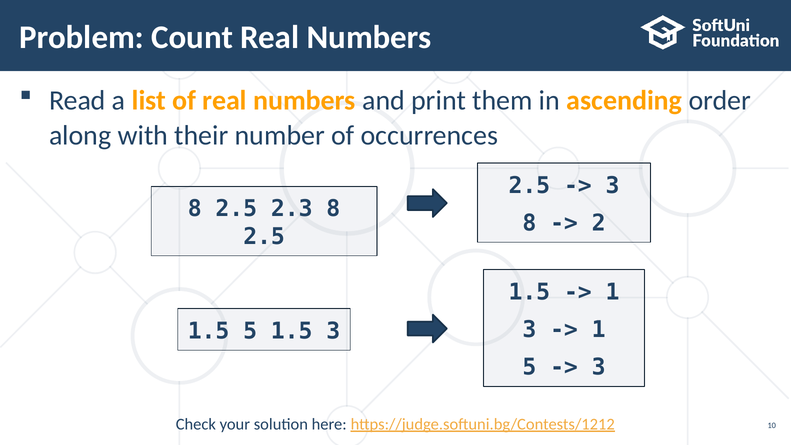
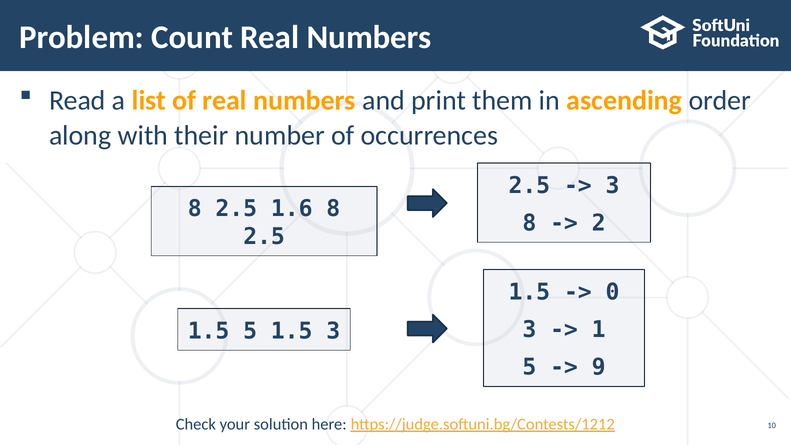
2.3: 2.3 -> 1.6 (292, 209)
1: 1 -> 0 (612, 292)
3: 3 -> 9 (599, 367)
